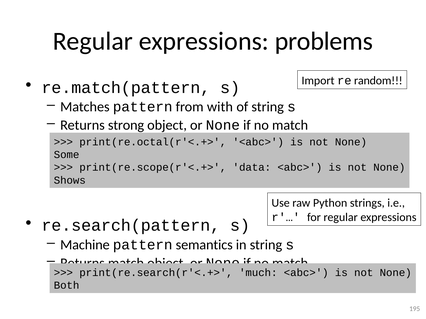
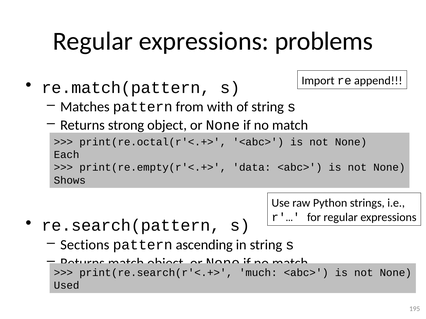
random: random -> append (378, 81)
Some: Some -> Each (67, 155)
print(re.scope(r'<.+>: print(re.scope(r'<.+> -> print(re.empty(r'<.+> (153, 168)
Machine: Machine -> Sections (85, 245)
semantics: semantics -> ascending (204, 245)
Both: Both -> Used (67, 286)
